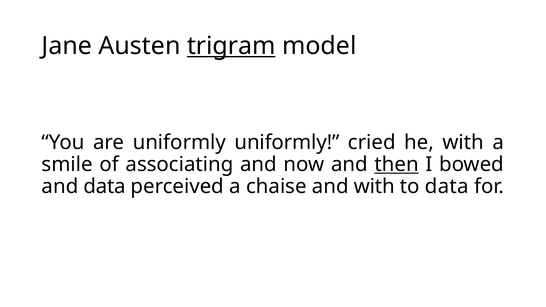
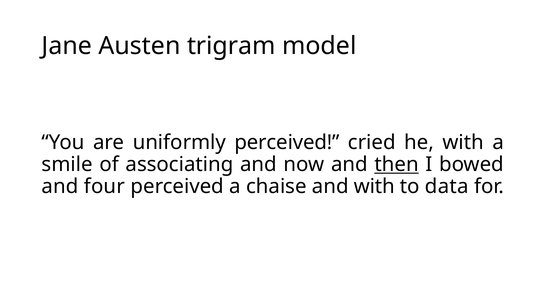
trigram underline: present -> none (231, 46)
uniformly uniformly: uniformly -> perceived (287, 142)
and data: data -> four (104, 187)
